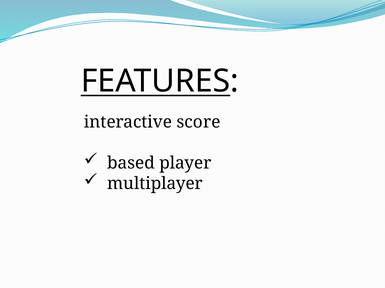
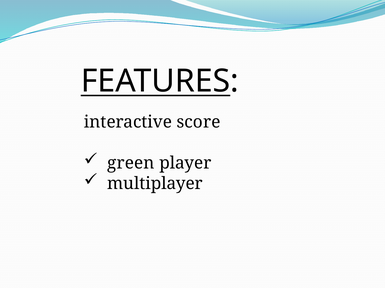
based: based -> green (131, 164)
